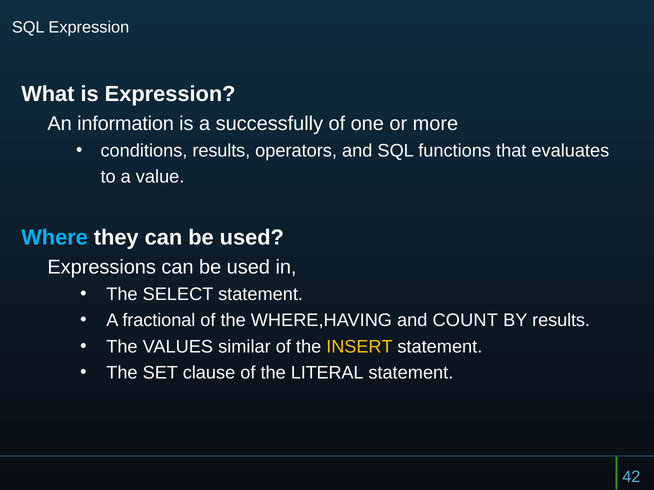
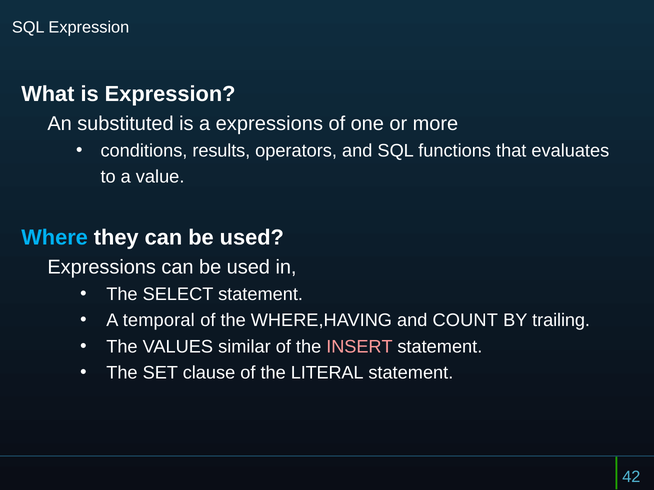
information: information -> substituted (125, 124)
a successfully: successfully -> expressions (269, 124)
fractional: fractional -> temporal (159, 321)
BY results: results -> trailing (561, 321)
INSERT colour: yellow -> pink (359, 347)
